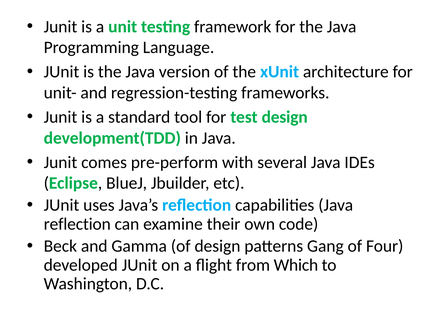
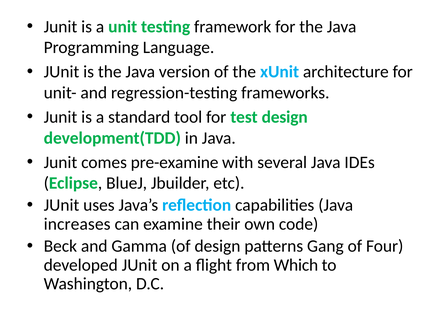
pre-perform: pre-perform -> pre-examine (175, 162)
reflection: reflection -> increases (77, 224)
